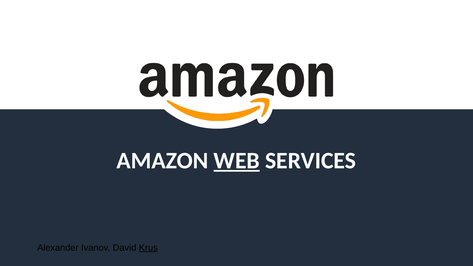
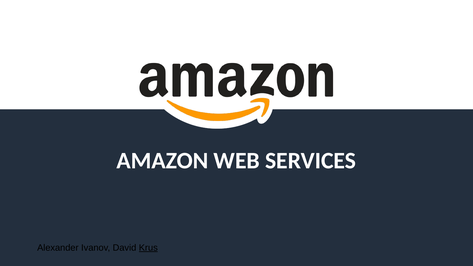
WEB underline: present -> none (237, 161)
